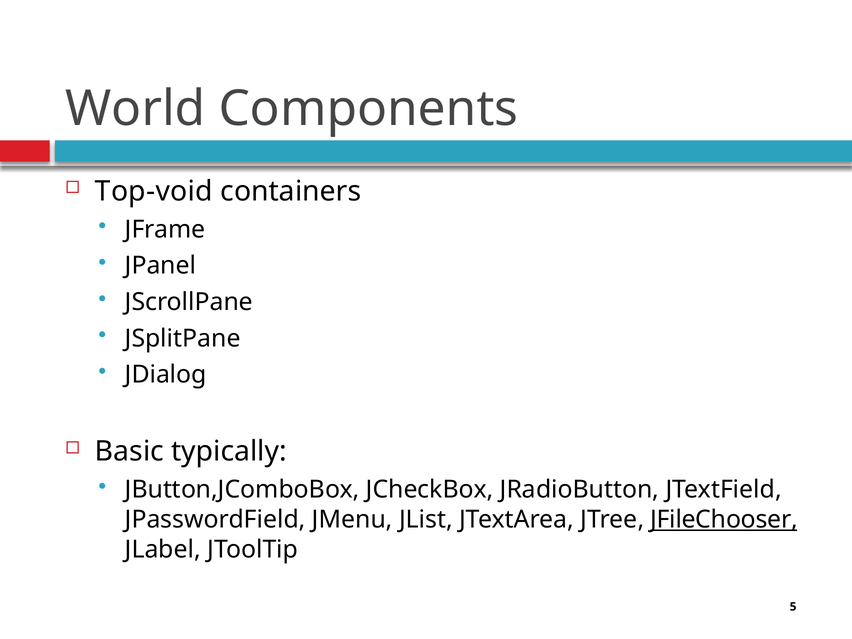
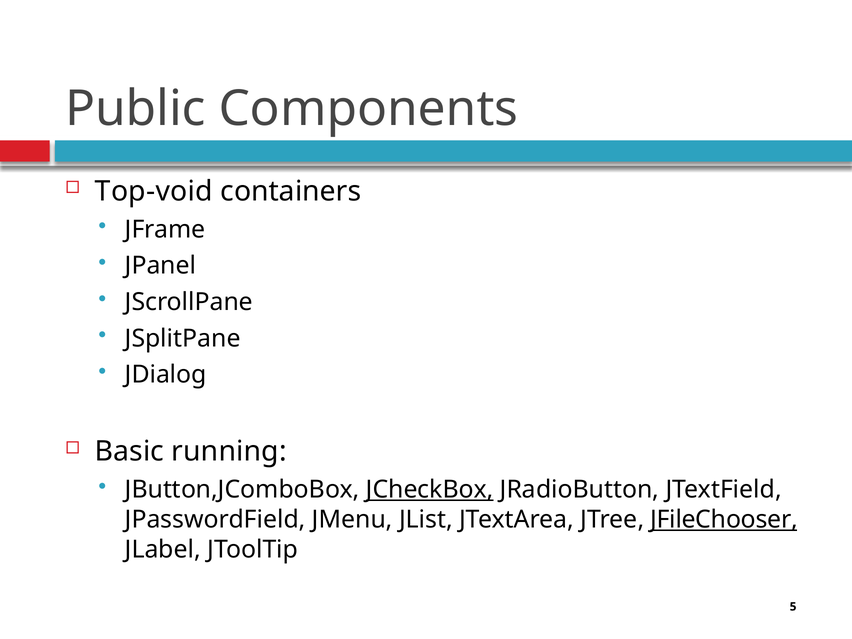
World: World -> Public (135, 109)
typically: typically -> running (229, 452)
JCheckBox underline: none -> present (430, 490)
